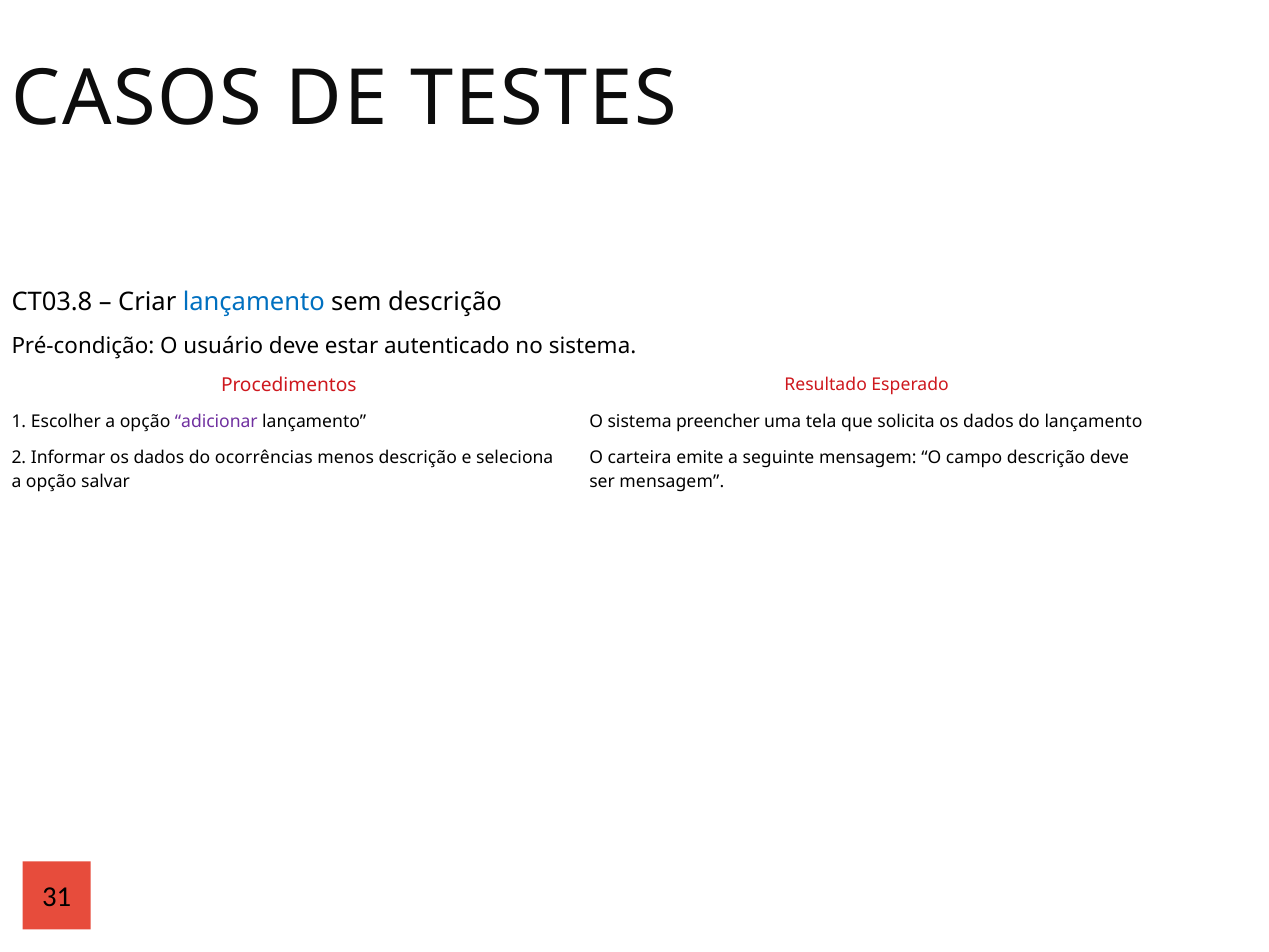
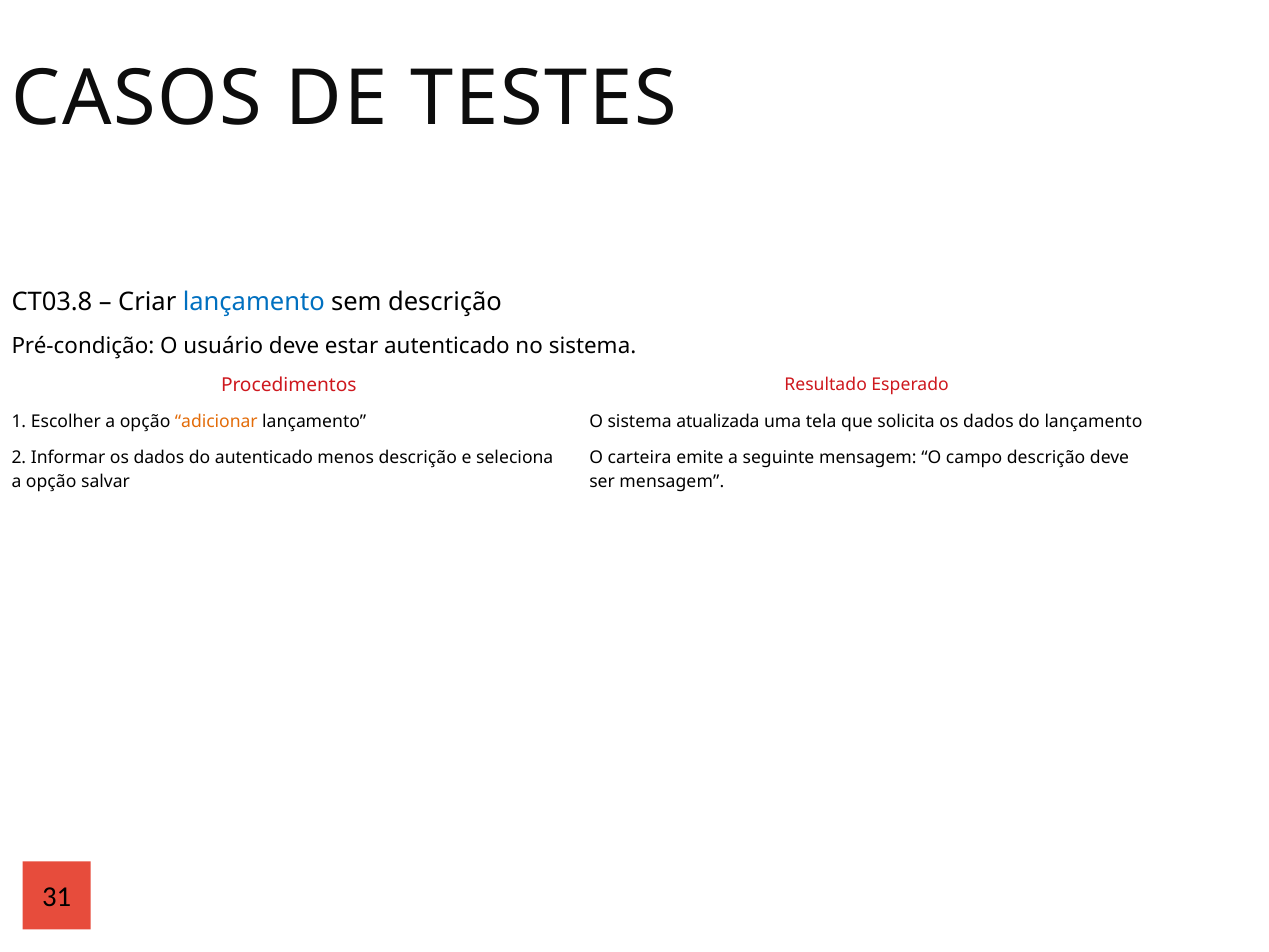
adicionar colour: purple -> orange (216, 422)
preencher: preencher -> atualizada (718, 422)
do ocorrências: ocorrências -> autenticado (264, 457)
